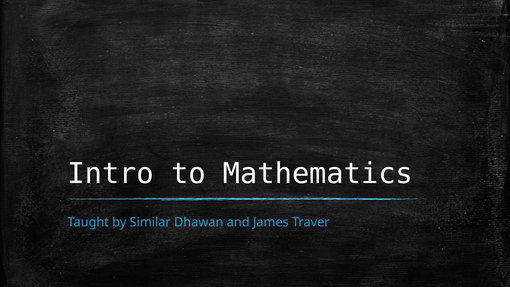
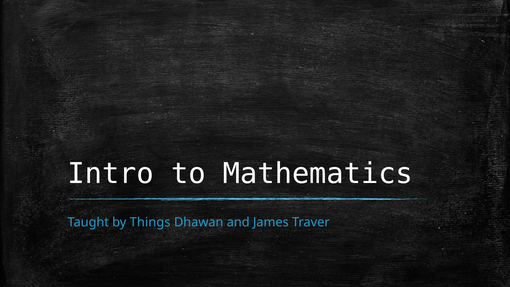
Similar: Similar -> Things (150, 222)
